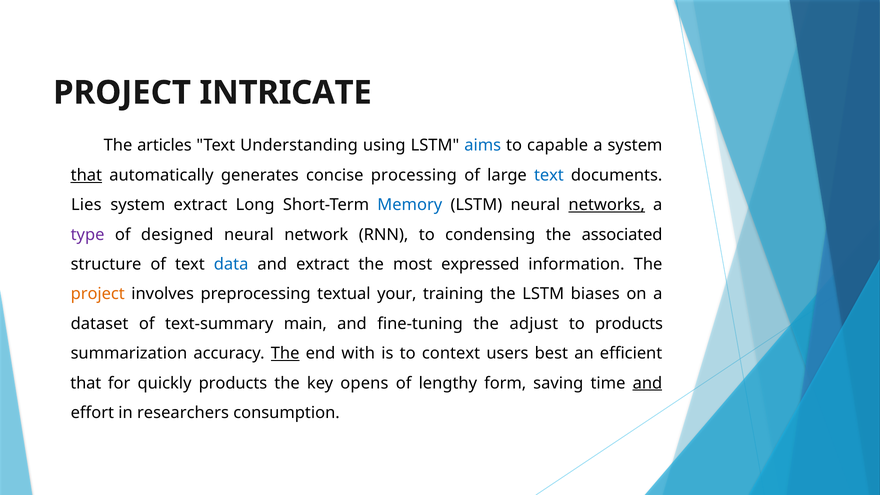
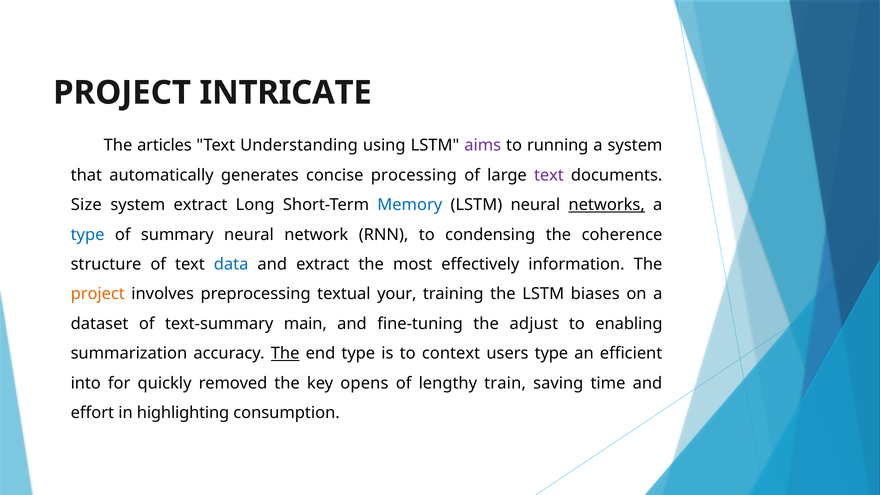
aims colour: blue -> purple (483, 145)
capable: capable -> running (558, 145)
that underline: present -> none (86, 175)
text colour: blue -> purple (549, 175)
Lies: Lies -> Size (86, 205)
type colour: purple -> blue (88, 235)
designed: designed -> summary (177, 235)
associated: associated -> coherence (622, 235)
expressed: expressed -> effectively (480, 264)
to products: products -> enabling (629, 324)
end with: with -> type (358, 353)
users best: best -> type (551, 353)
that: that -> into (86, 383)
quickly products: products -> removed (233, 383)
form: form -> train (505, 383)
and underline: present -> none (647, 383)
researchers: researchers -> highlighting (183, 413)
